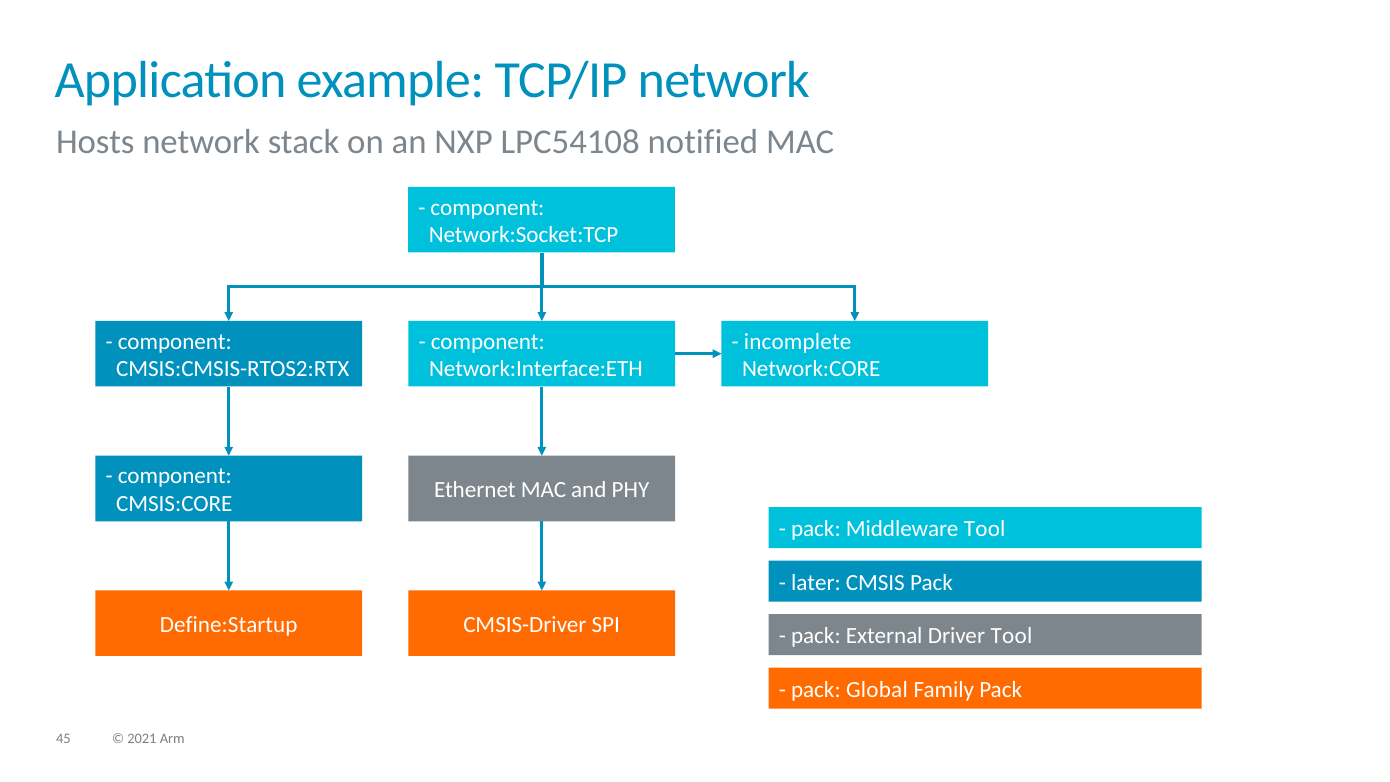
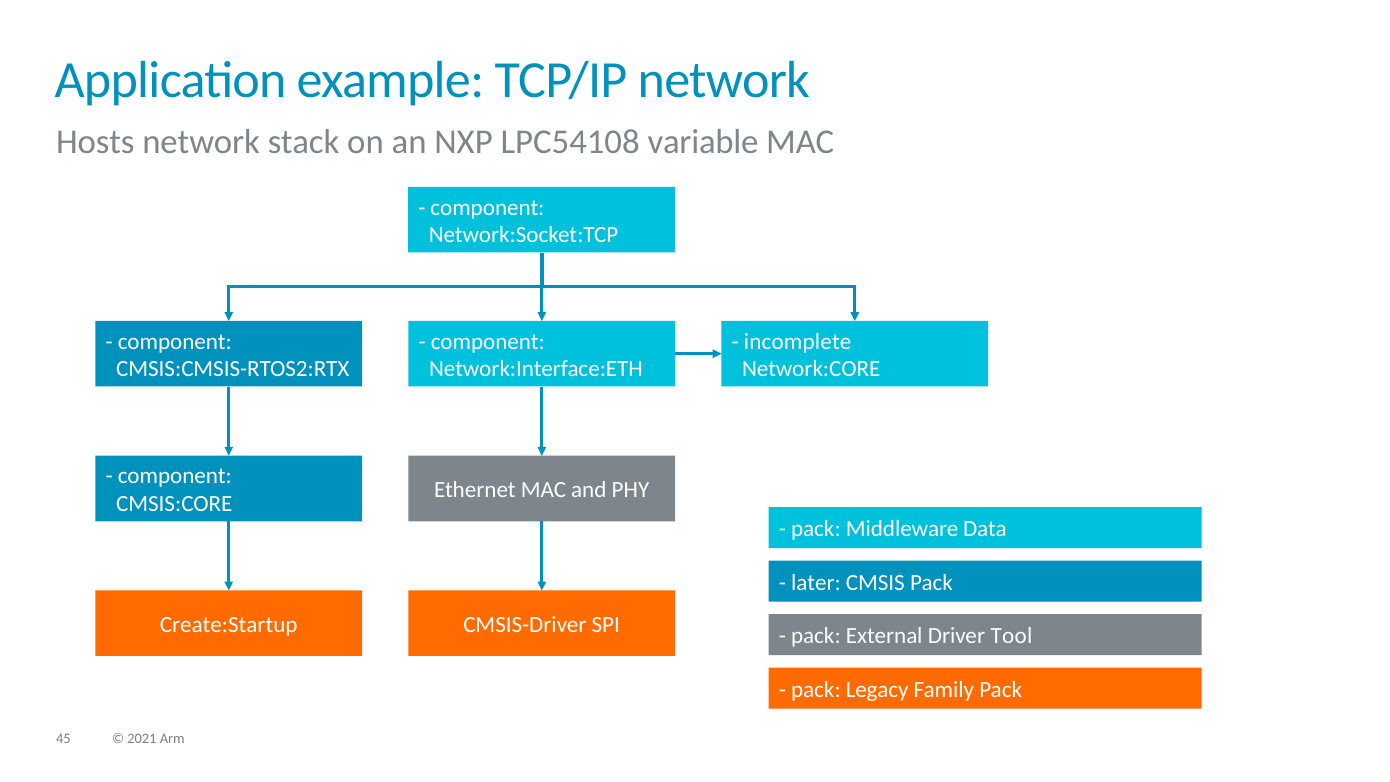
notified: notified -> variable (703, 142)
Middleware Tool: Tool -> Data (985, 529)
Define:Startup: Define:Startup -> Create:Startup (229, 625)
Global: Global -> Legacy (877, 690)
